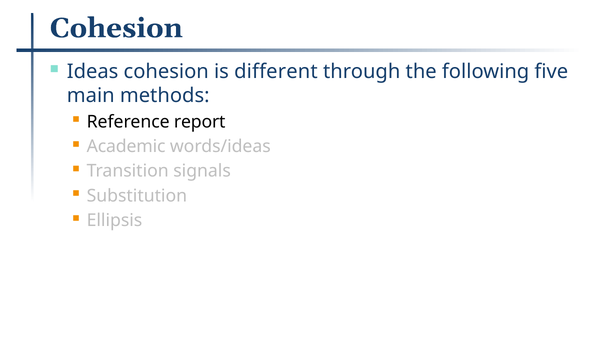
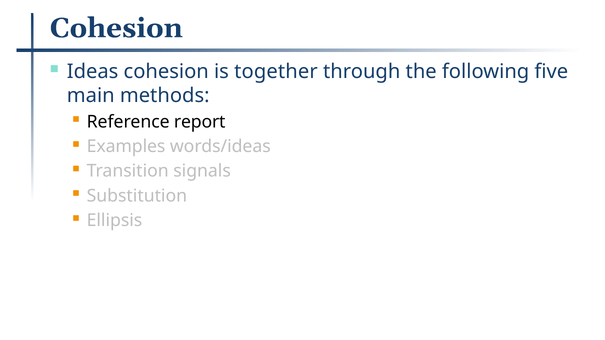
different: different -> together (276, 72)
Academic: Academic -> Examples (126, 147)
